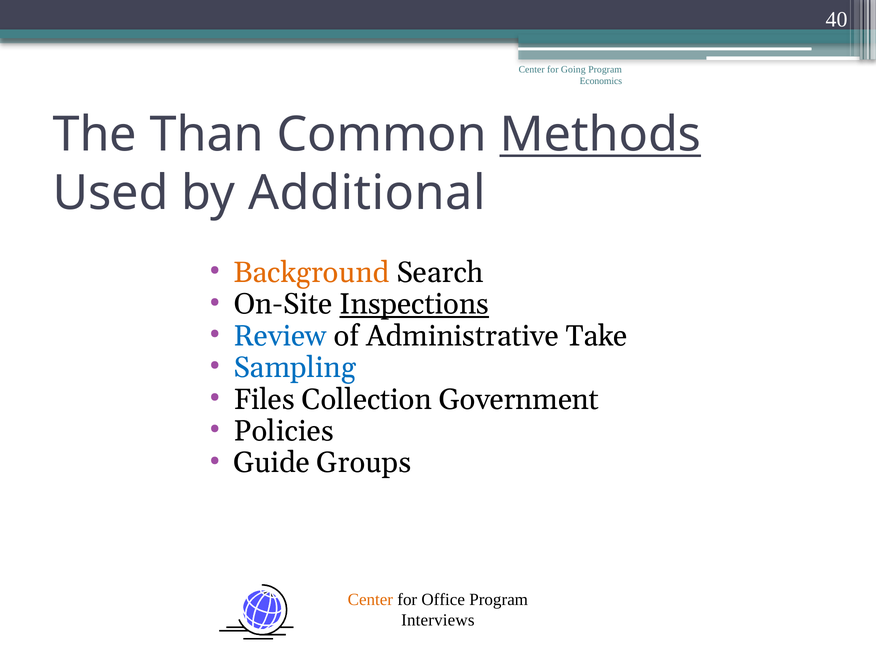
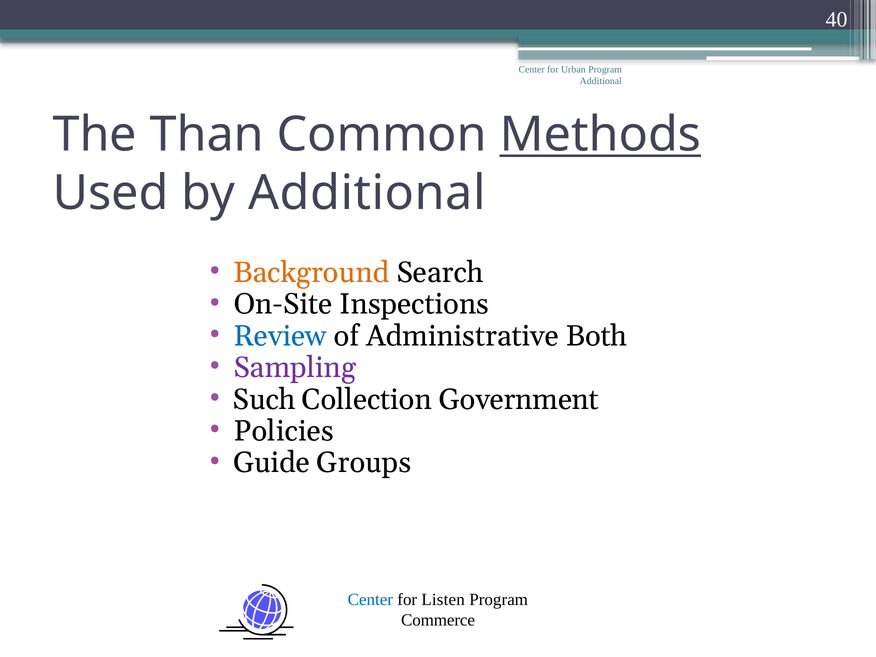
Going: Going -> Urban (573, 70)
Economics: Economics -> Additional (601, 81)
Inspections underline: present -> none (414, 304)
Take: Take -> Both (597, 336)
Sampling colour: blue -> purple (295, 368)
Files: Files -> Such (264, 399)
Center colour: orange -> blue (370, 600)
Office: Office -> Listen (443, 600)
Interviews: Interviews -> Commerce (438, 620)
